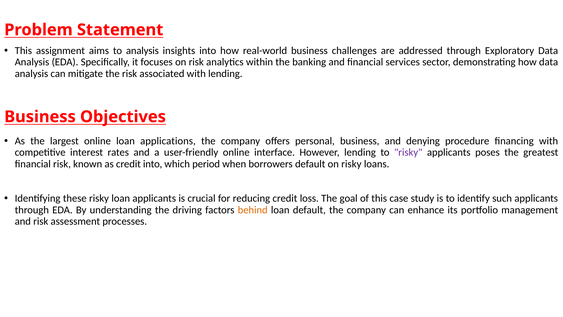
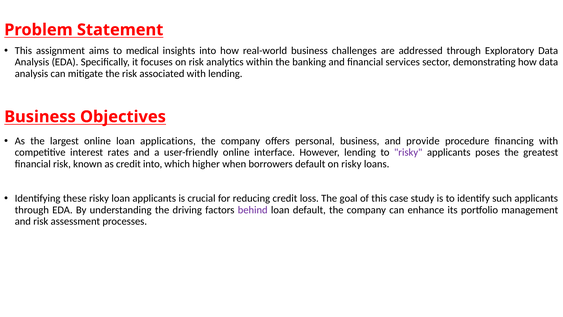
to analysis: analysis -> medical (142, 51)
denying: denying -> provide (423, 141)
period: period -> higher (206, 164)
behind colour: orange -> purple (253, 210)
